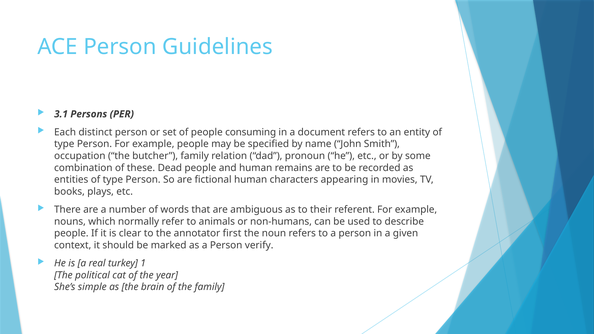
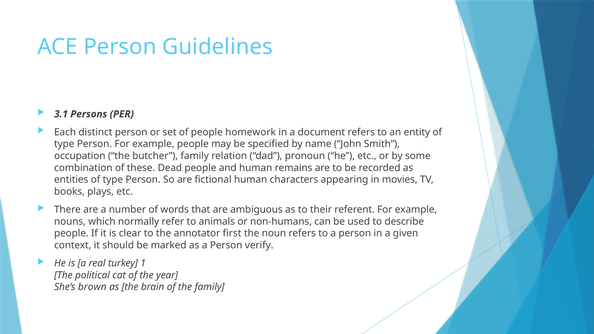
consuming: consuming -> homework (251, 132)
simple: simple -> brown (92, 287)
